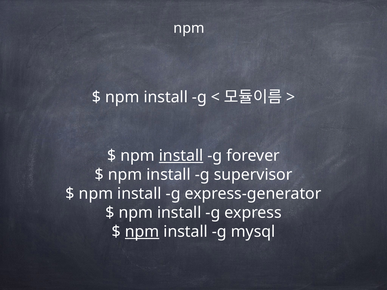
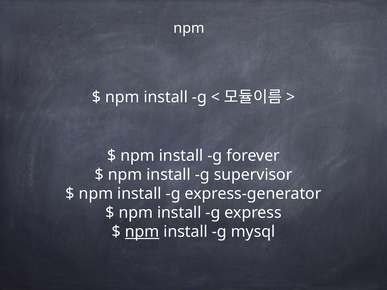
install underline: present -> none (181, 156)
